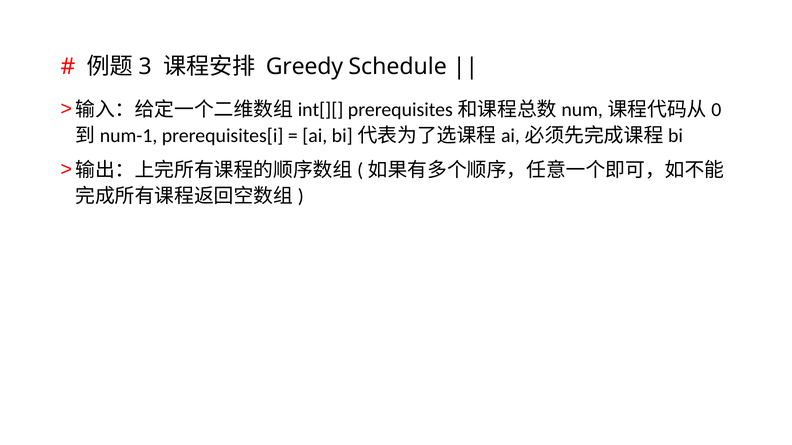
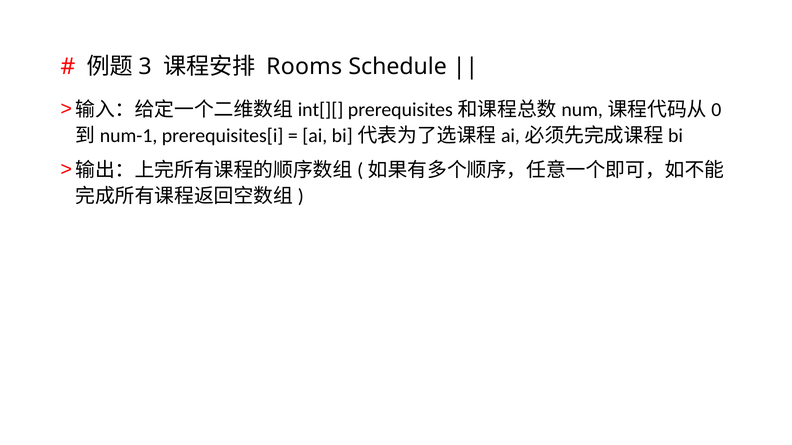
Greedy: Greedy -> Rooms (304, 67)
